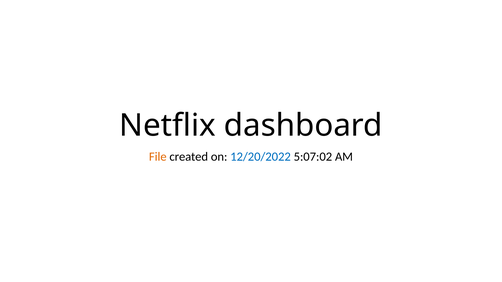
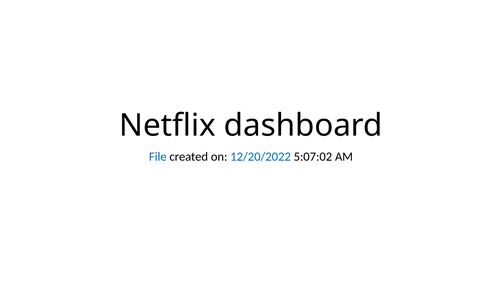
File colour: orange -> blue (158, 157)
